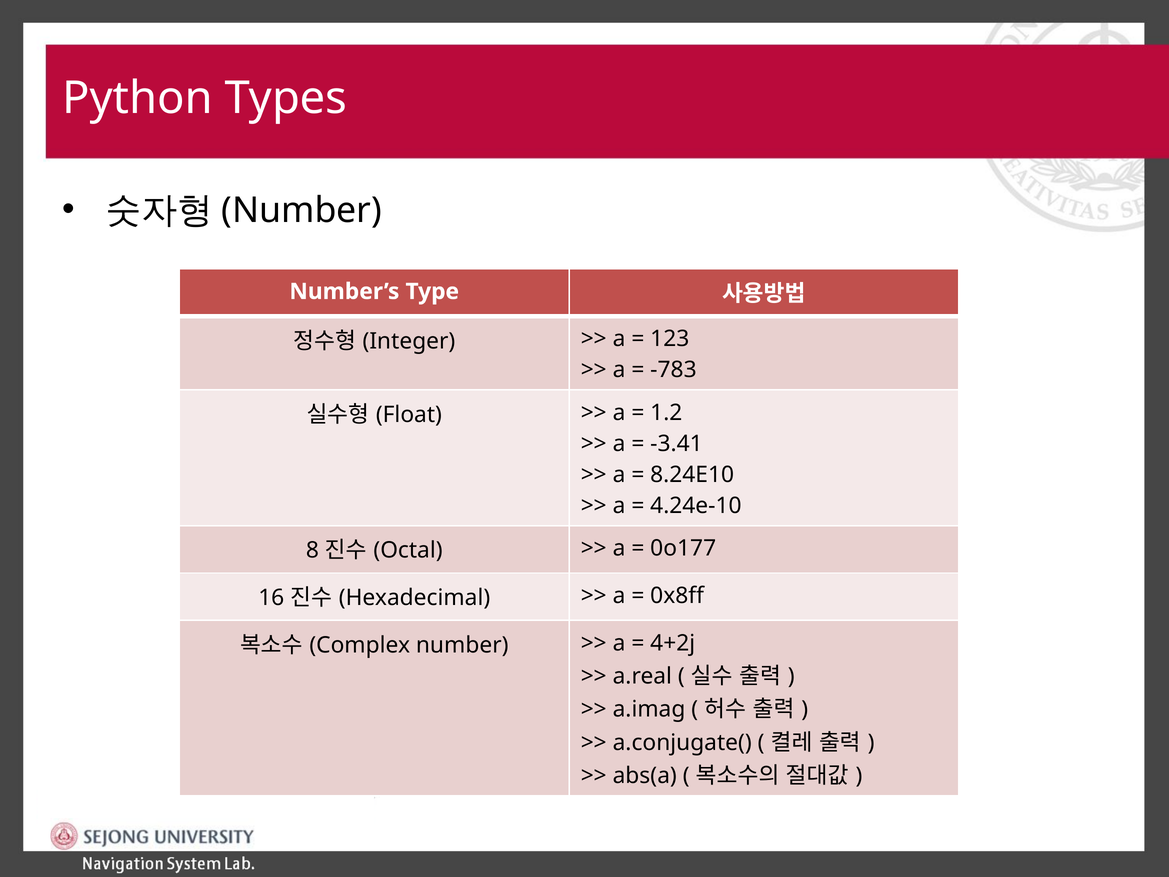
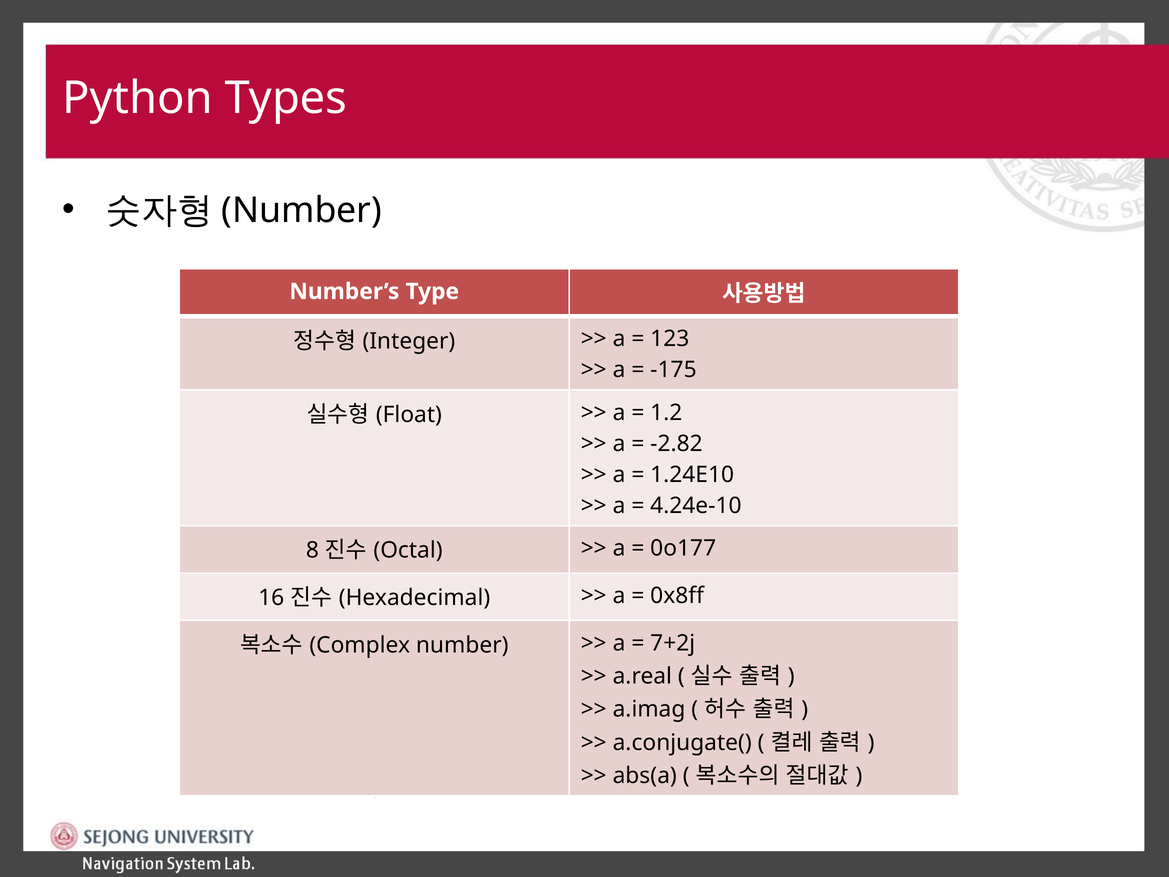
-783: -783 -> -175 (673, 370)
-3.41: -3.41 -> -2.82 (676, 443)
8.24E10: 8.24E10 -> 1.24E10 (692, 474)
4+2j: 4+2j -> 7+2j (673, 643)
